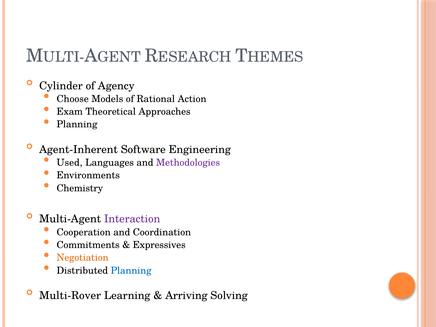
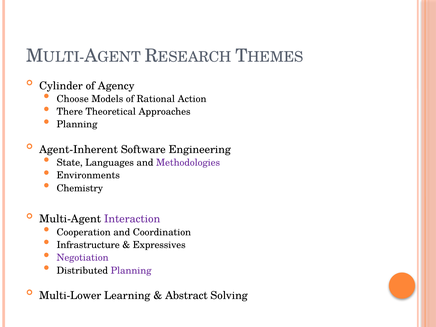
Exam: Exam -> There (70, 112)
Used: Used -> State (70, 163)
Commitments: Commitments -> Infrastructure (88, 245)
Negotiation colour: orange -> purple (83, 258)
Planning colour: blue -> purple (131, 270)
Multi-Rover: Multi-Rover -> Multi-Lower (70, 295)
Arriving: Arriving -> Abstract (186, 295)
